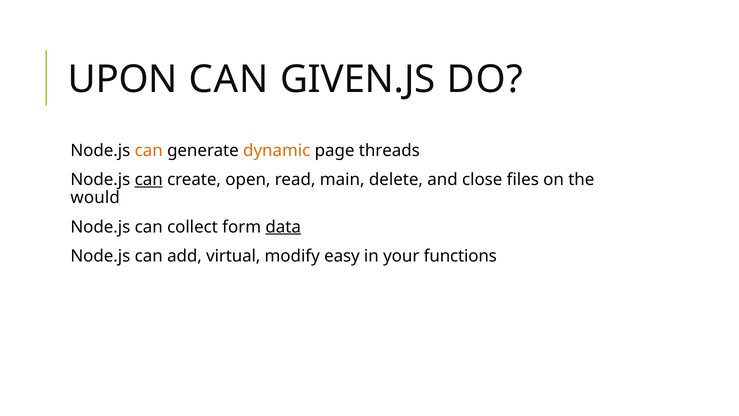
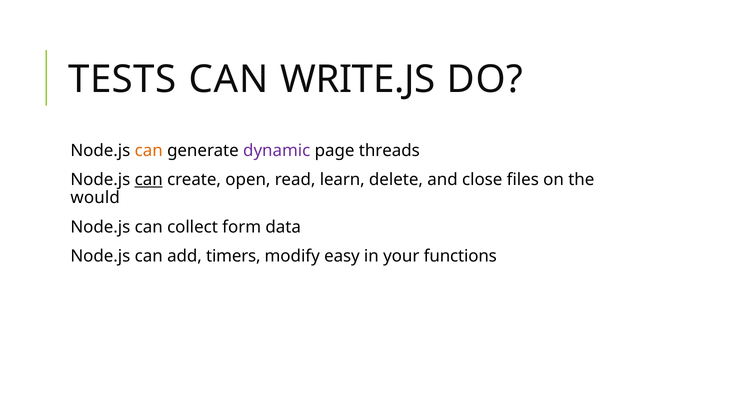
UPON: UPON -> TESTS (122, 79)
GIVEN.JS: GIVEN.JS -> WRITE.JS (358, 79)
dynamic colour: orange -> purple (277, 150)
main: main -> learn (342, 179)
data underline: present -> none (283, 227)
virtual: virtual -> timers (233, 256)
